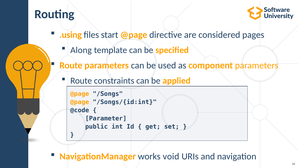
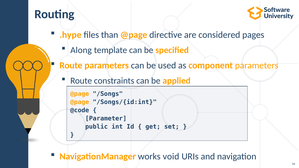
.using: .using -> .hype (70, 35)
start: start -> than (110, 35)
